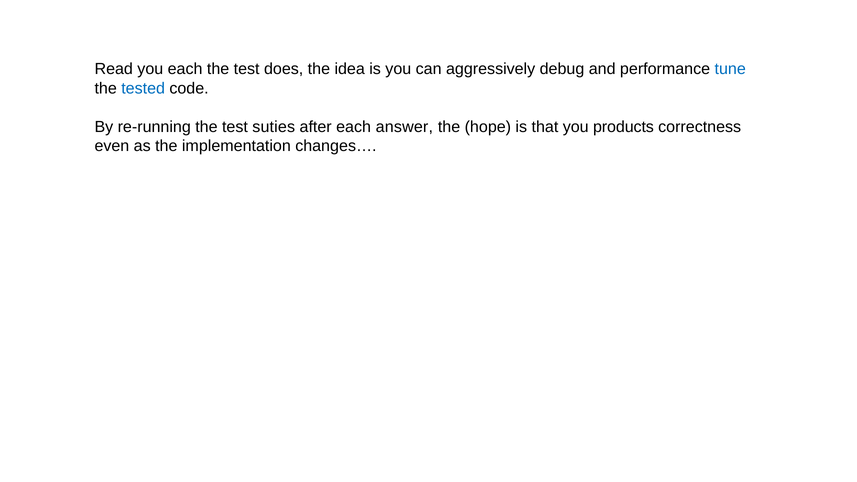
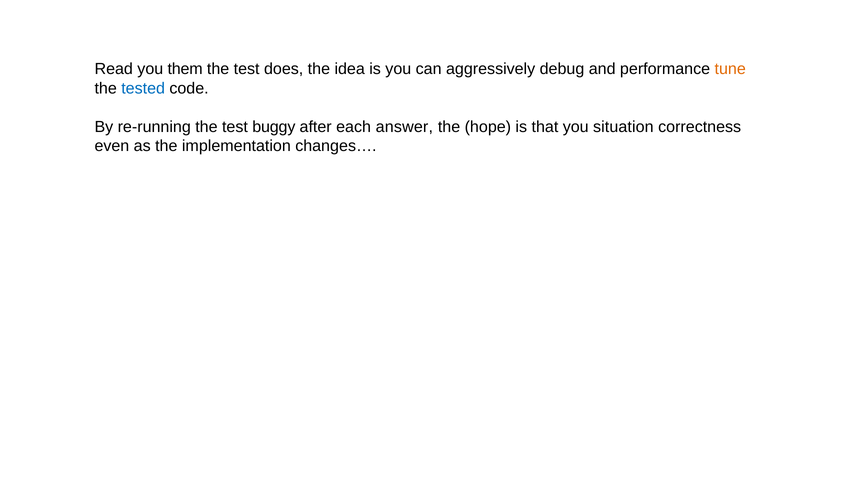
you each: each -> them (185, 69)
tune colour: blue -> orange (730, 69)
suties: suties -> buggy (274, 127)
products: products -> situation (623, 127)
